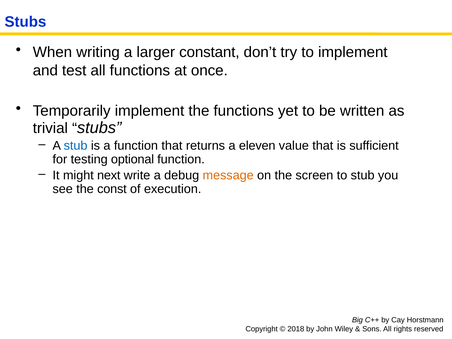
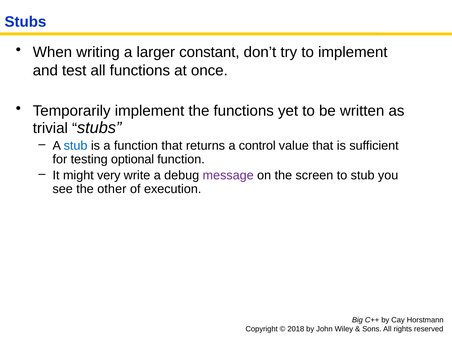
eleven: eleven -> control (257, 146)
next: next -> very (109, 175)
message colour: orange -> purple (228, 175)
const: const -> other (112, 189)
